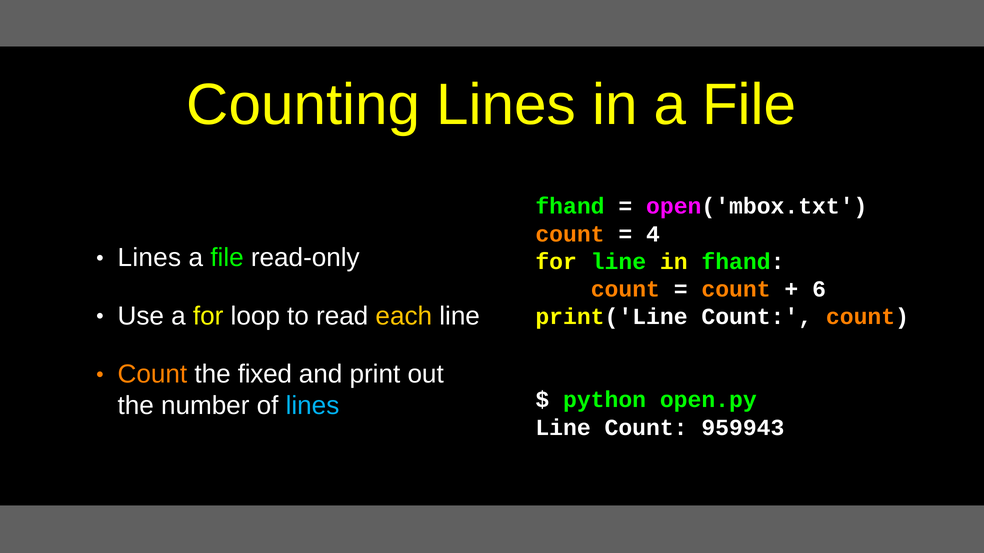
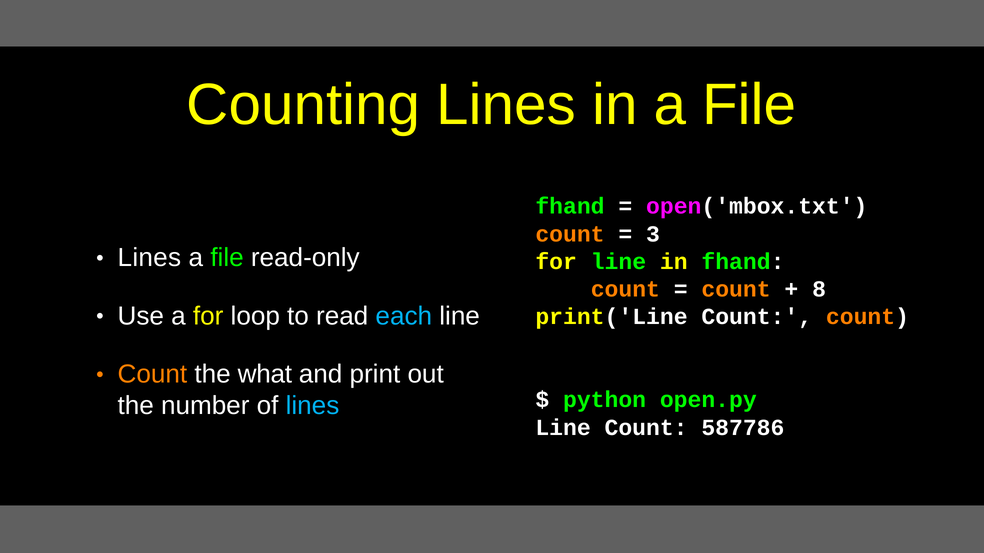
4: 4 -> 3 (653, 234)
6: 6 -> 8 (819, 289)
each colour: yellow -> light blue (404, 316)
fixed: fixed -> what (265, 375)
959943: 959943 -> 587786 (743, 428)
